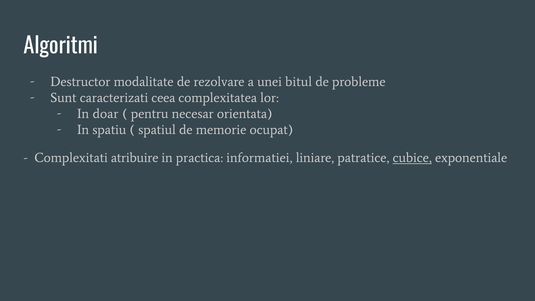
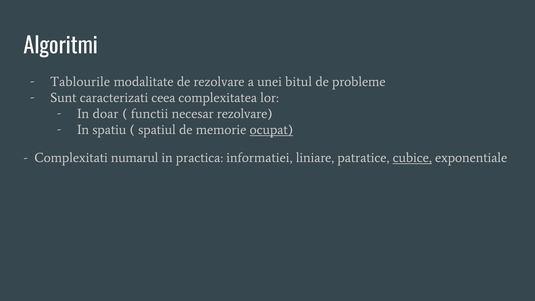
Destructor: Destructor -> Tablourile (80, 82)
pentru: pentru -> functii (150, 114)
necesar orientata: orientata -> rezolvare (245, 114)
ocupat underline: none -> present (271, 130)
atribuire: atribuire -> numarul (135, 158)
